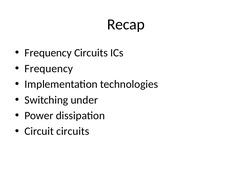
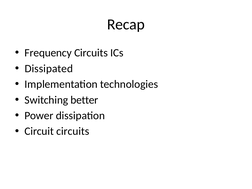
Frequency: Frequency -> Dissipated (49, 69)
under: under -> better (84, 100)
